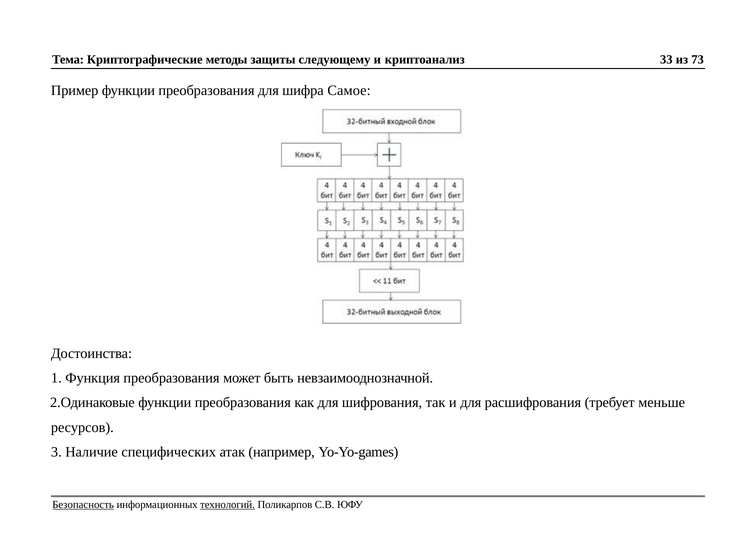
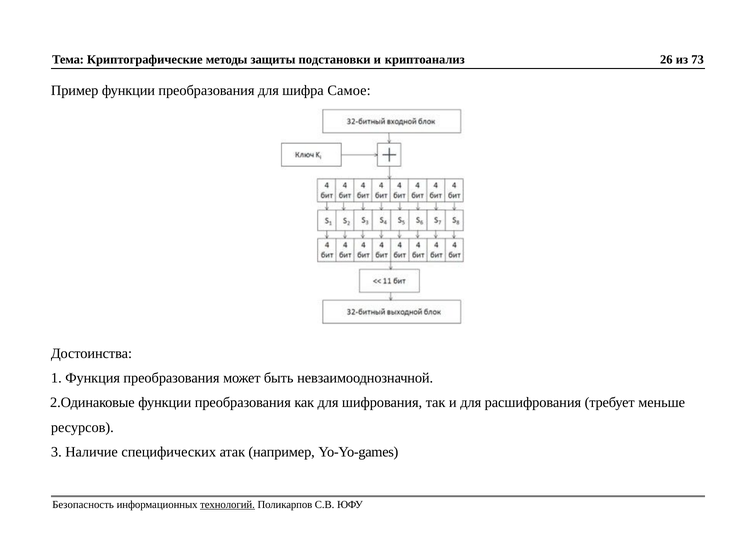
следующему: следующему -> подстановки (335, 60)
33: 33 -> 26 (666, 60)
Безопасность underline: present -> none (83, 504)
